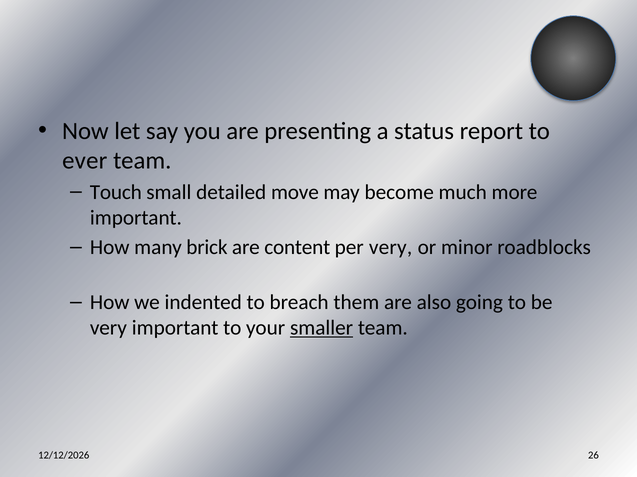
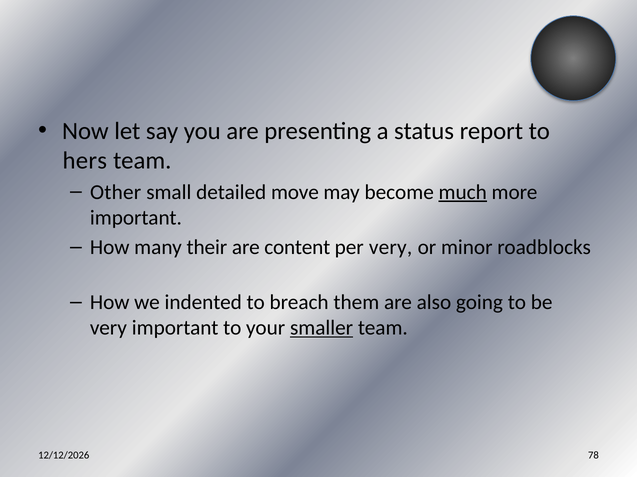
ever: ever -> hers (85, 161)
Touch: Touch -> Other (116, 192)
much underline: none -> present (463, 192)
brick: brick -> their (207, 248)
26: 26 -> 78 (593, 456)
